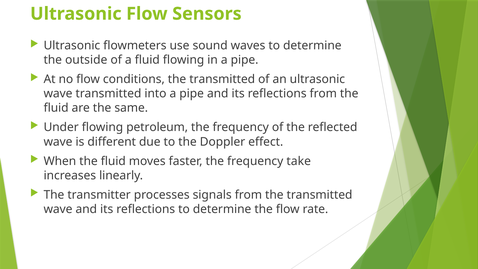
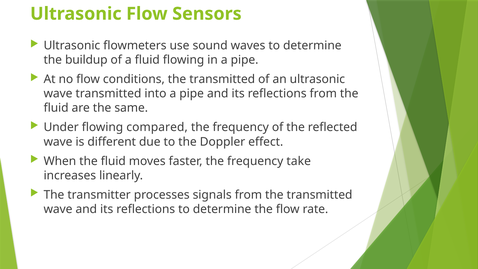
outside: outside -> buildup (86, 60)
petroleum: petroleum -> compared (157, 127)
